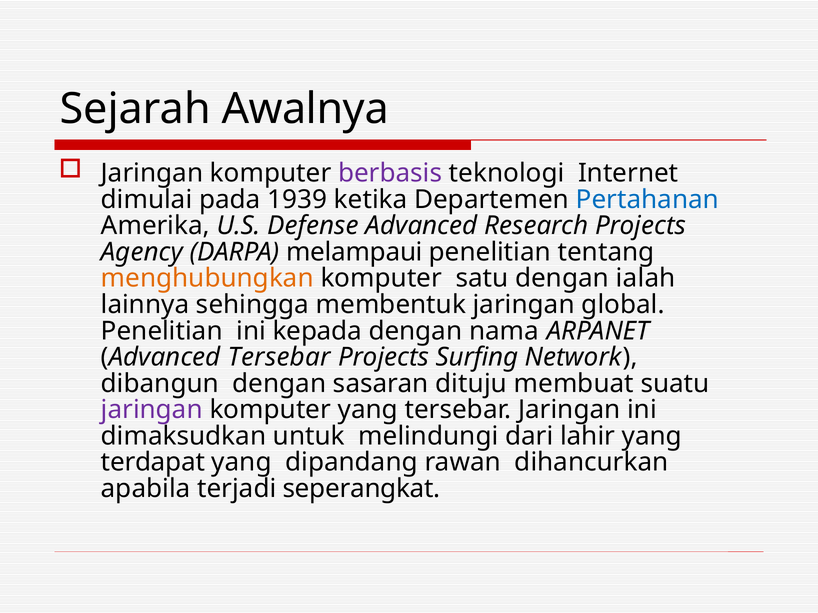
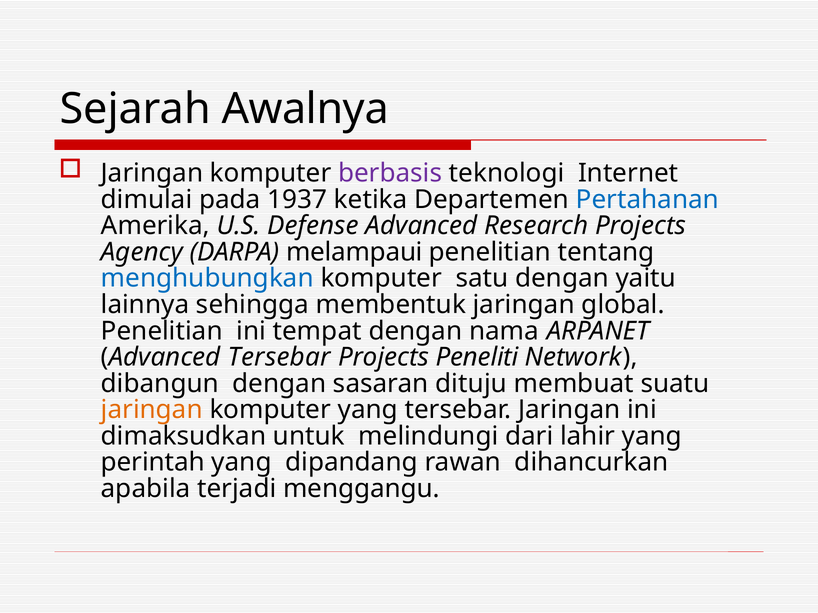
1939: 1939 -> 1937 (297, 200)
menghubungkan colour: orange -> blue (207, 279)
ialah: ialah -> yaitu (646, 279)
kepada: kepada -> tempat (317, 331)
Surfing: Surfing -> Peneliti (477, 357)
jaringan colour: purple -> orange (152, 410)
terdapat: terdapat -> perintah (153, 463)
seperangkat: seperangkat -> menggangu (361, 489)
